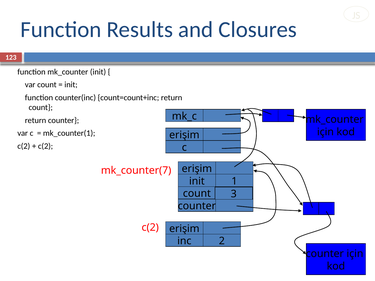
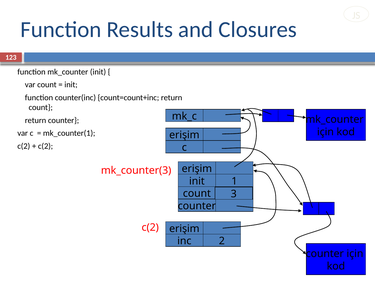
mk_counter(7: mk_counter(7 -> mk_counter(3 (136, 171)
